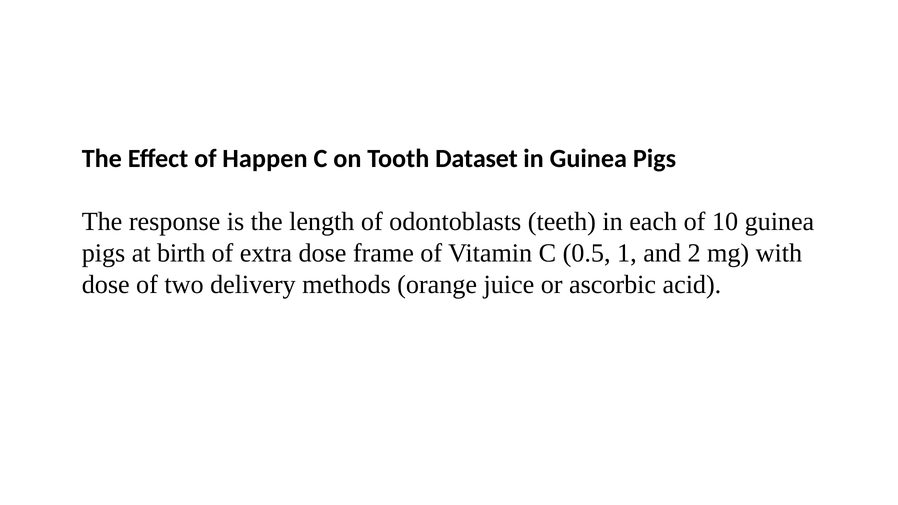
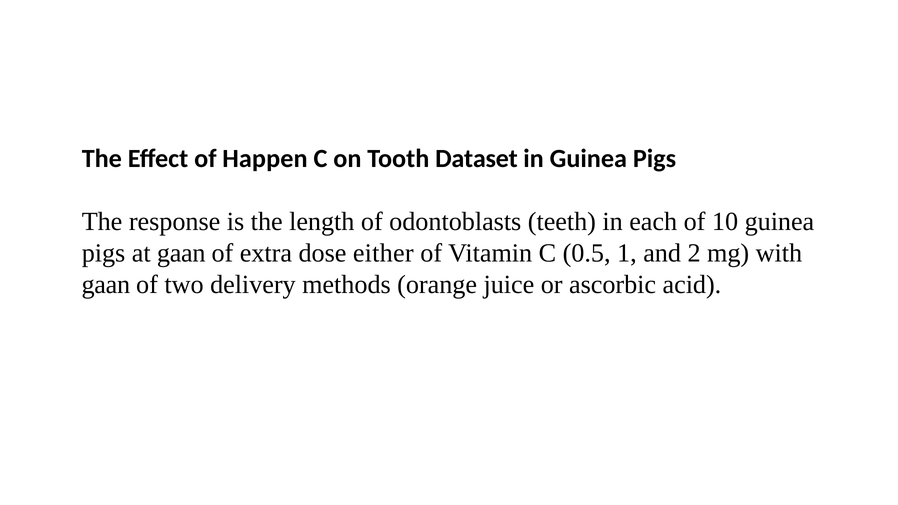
at birth: birth -> gaan (181, 253)
frame: frame -> either (383, 253)
dose: dose -> gaan (106, 285)
